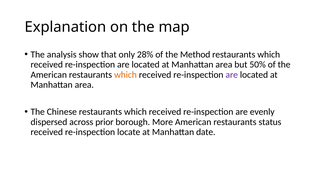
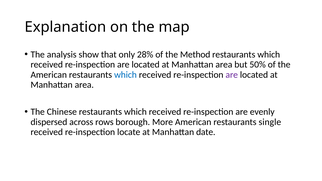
which colour: orange -> blue (125, 75)
prior: prior -> rows (104, 122)
status: status -> single (270, 122)
